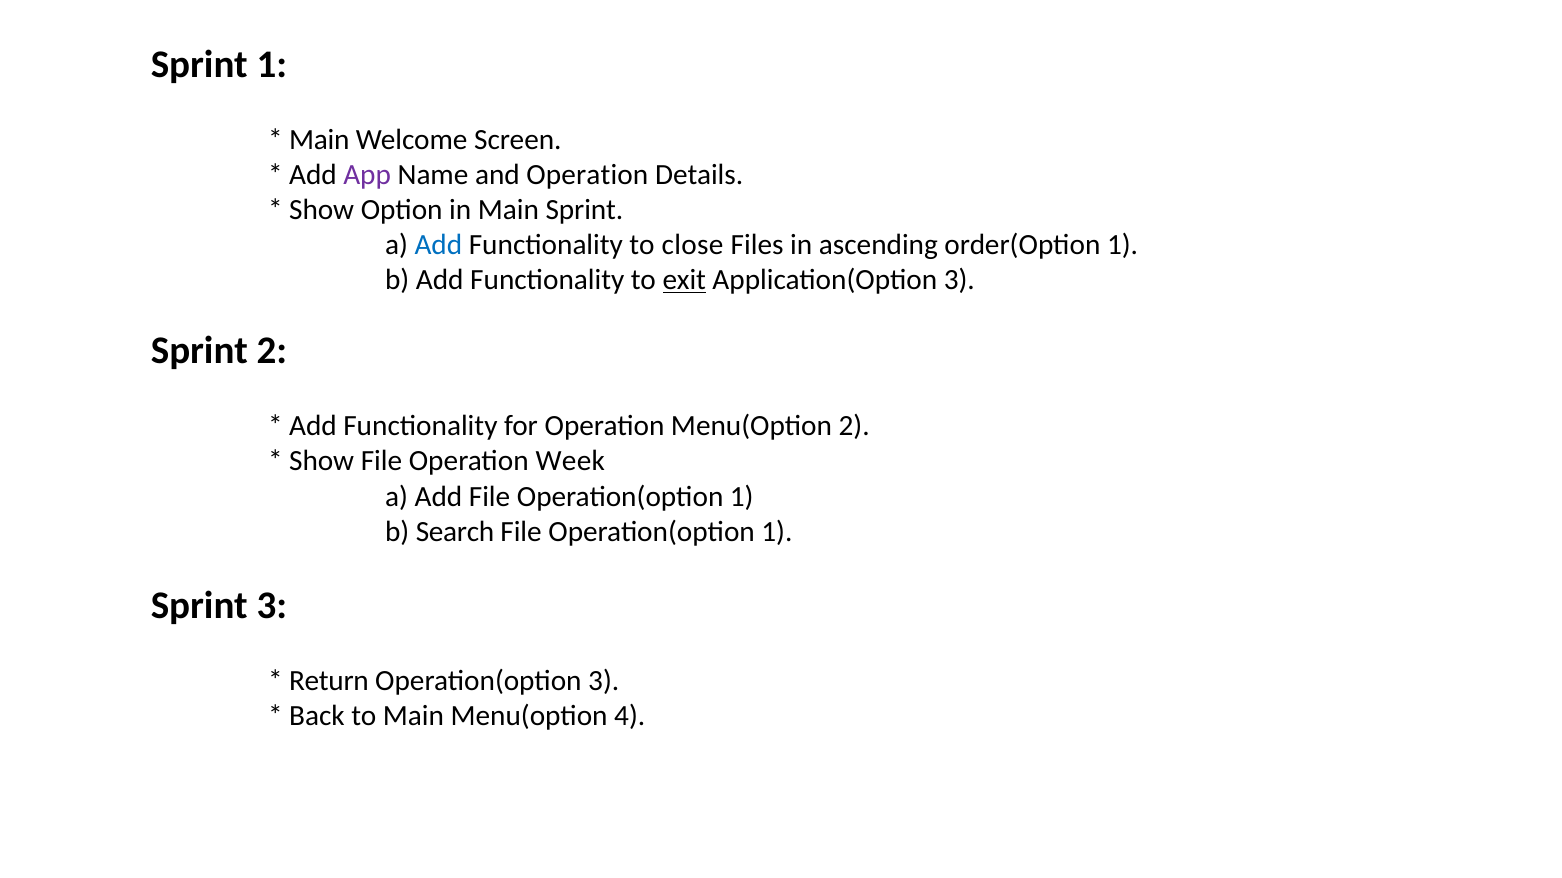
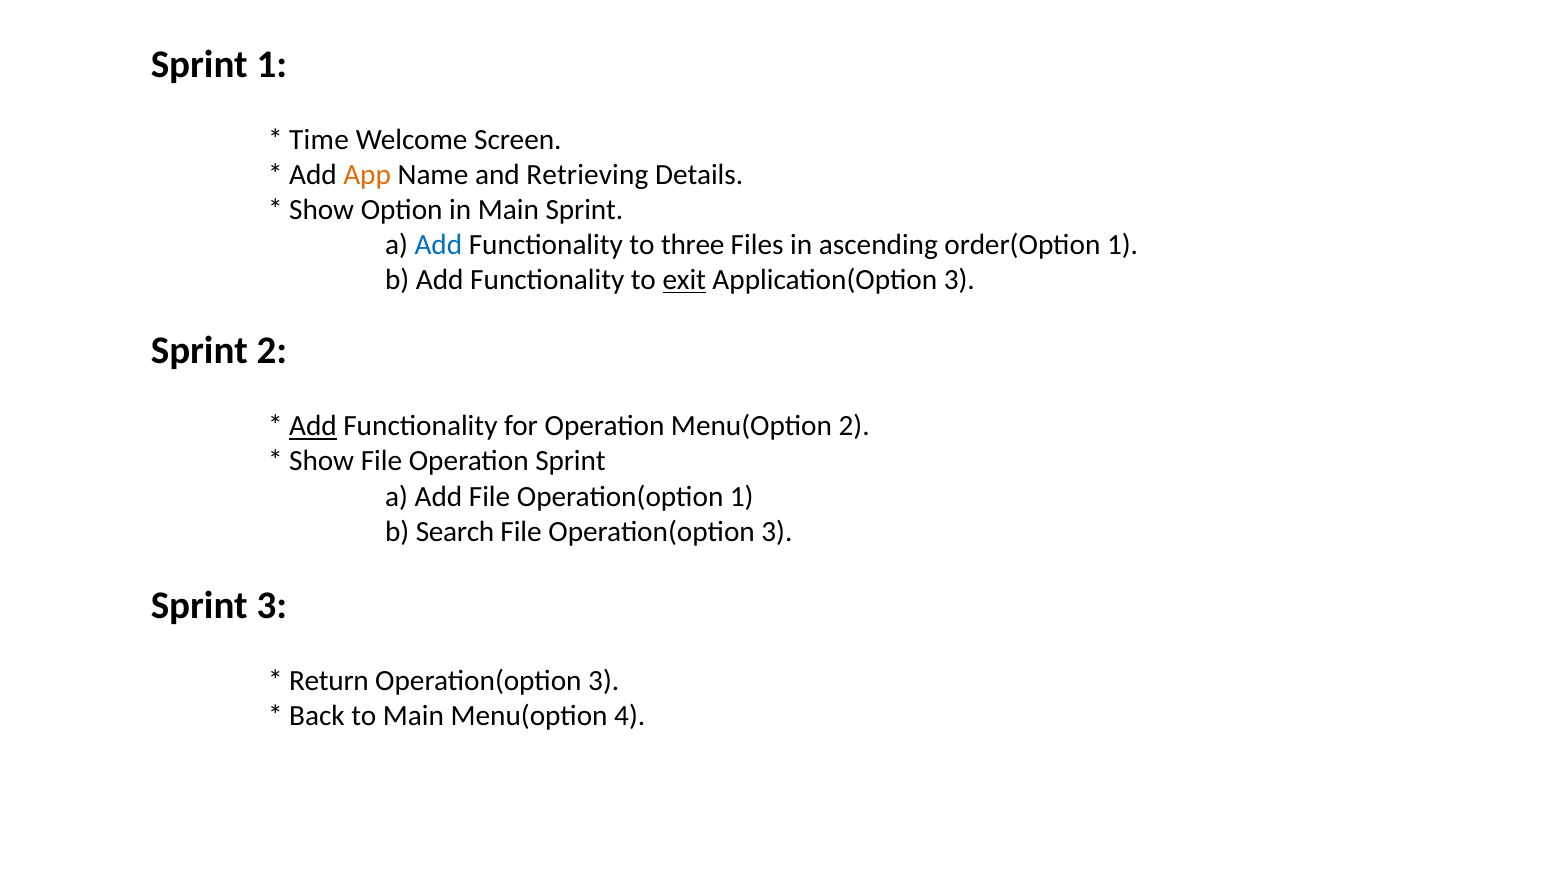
Main: Main -> Time (319, 140)
App colour: purple -> orange (367, 175)
and Operation: Operation -> Retrieving (587, 175)
close: close -> three (693, 245)
Add underline: none -> present (313, 427)
Operation Week: Week -> Sprint (570, 462)
1: 1 -> 3 (777, 532)
